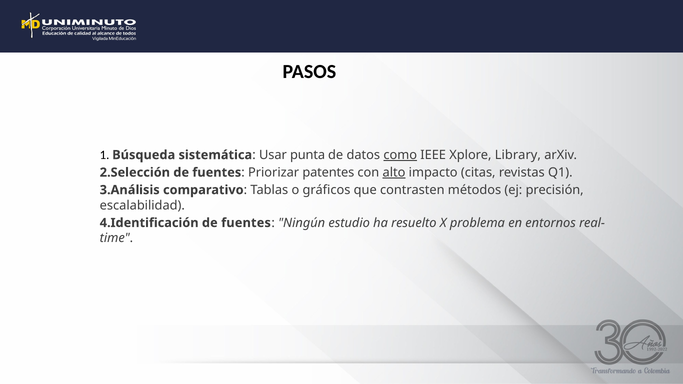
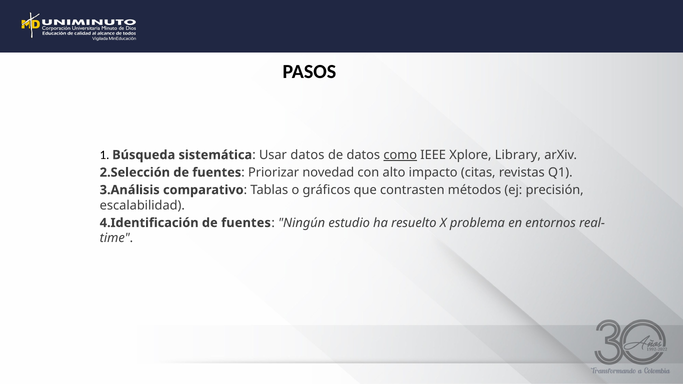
Usar punta: punta -> datos (307, 155)
patentes: patentes -> novedad (328, 173)
alto underline: present -> none (394, 173)
